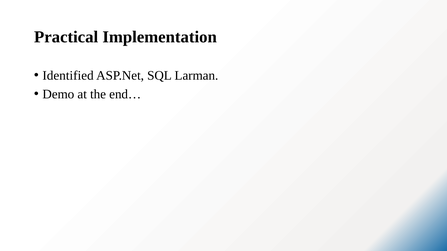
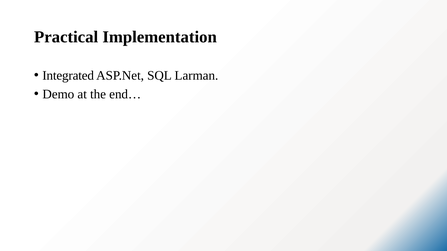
Identified: Identified -> Integrated (68, 76)
